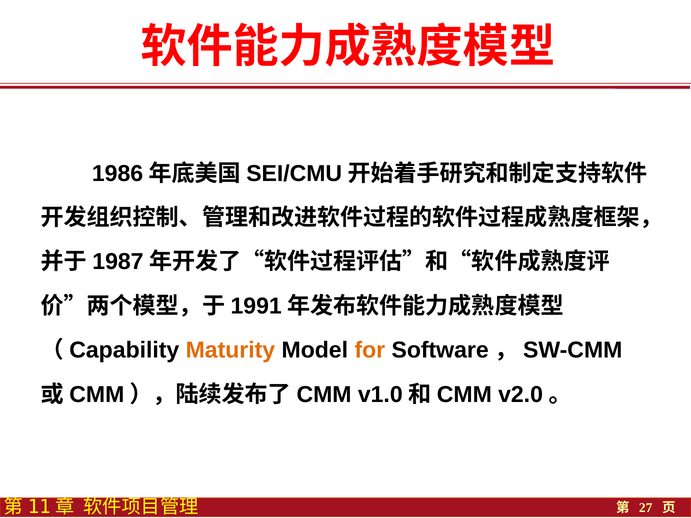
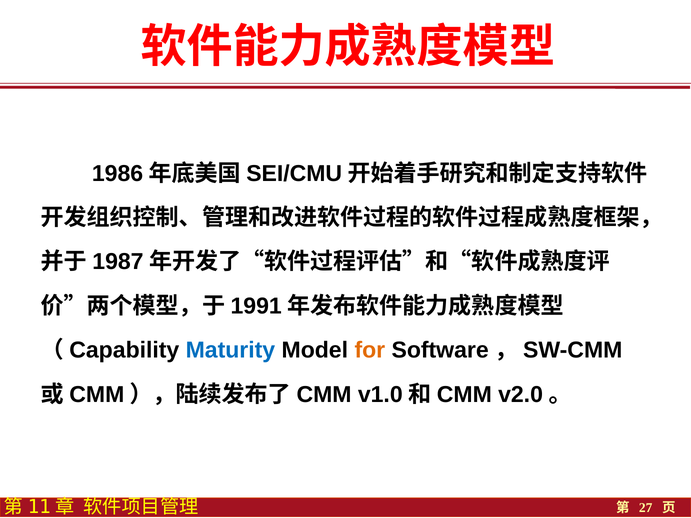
Maturity colour: orange -> blue (230, 350)
